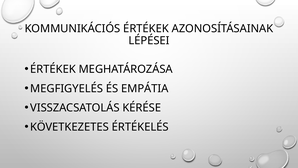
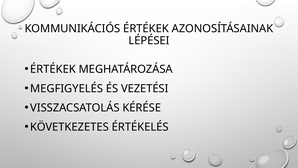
EMPÁTIA: EMPÁTIA -> VEZETÉSI (145, 88)
